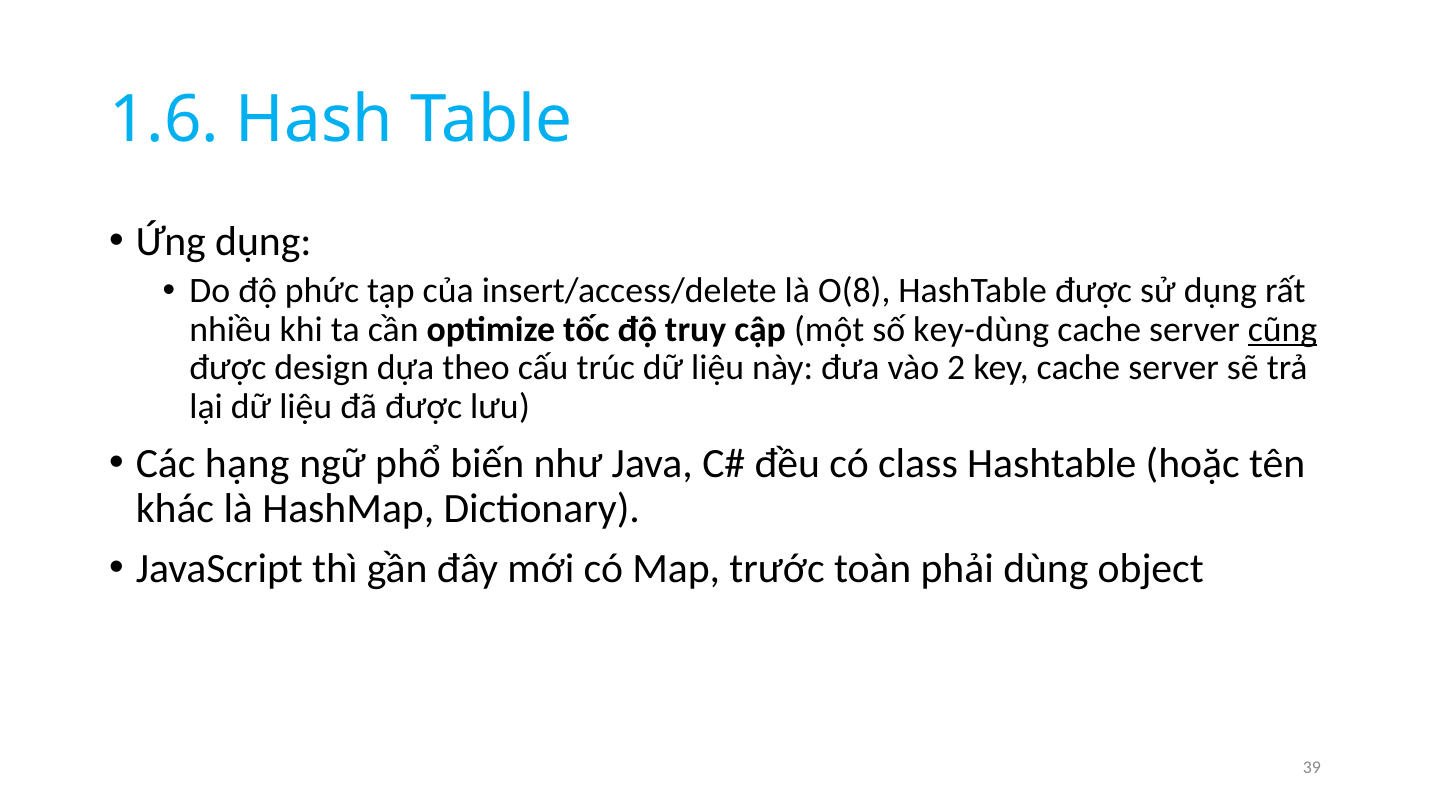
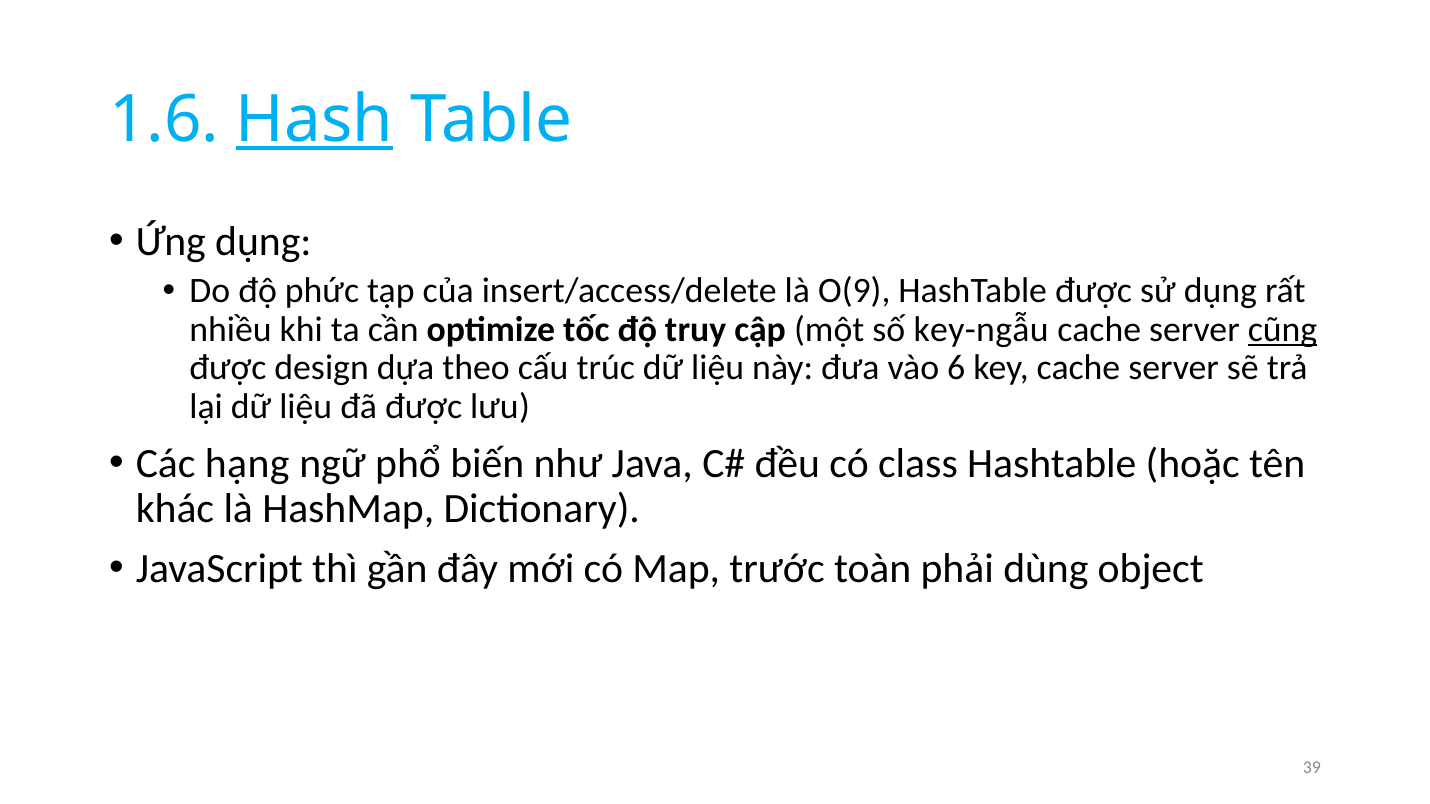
Hash underline: none -> present (315, 120)
O(8: O(8 -> O(9 (854, 291)
key-dùng: key-dùng -> key-ngẫu (981, 330)
2: 2 -> 6 (956, 368)
